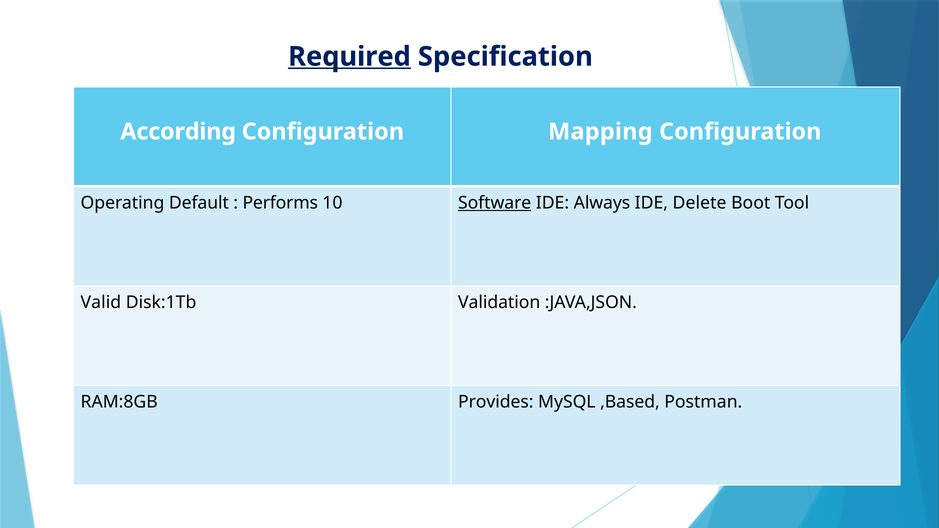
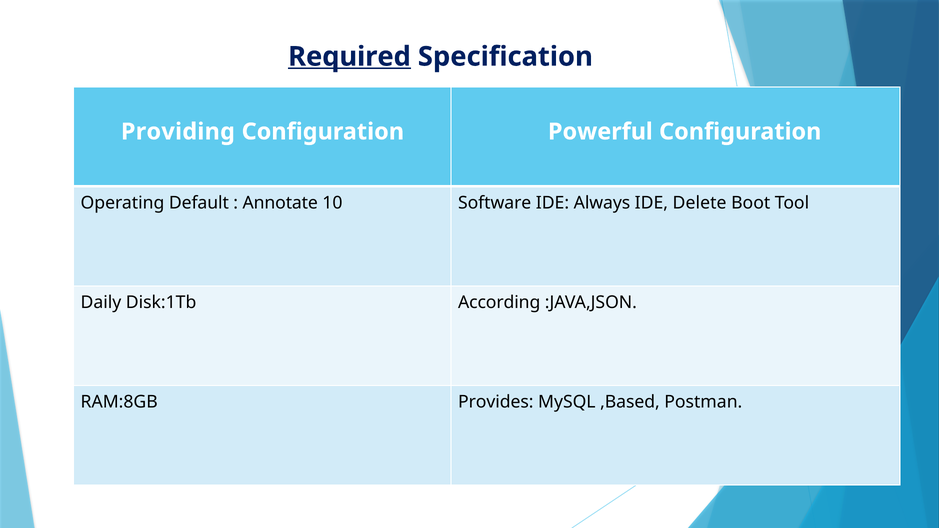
According: According -> Providing (178, 132)
Mapping: Mapping -> Powerful (600, 132)
Performs: Performs -> Annotate (280, 203)
Software underline: present -> none (495, 203)
Valid: Valid -> Daily (101, 302)
Validation: Validation -> According (499, 302)
